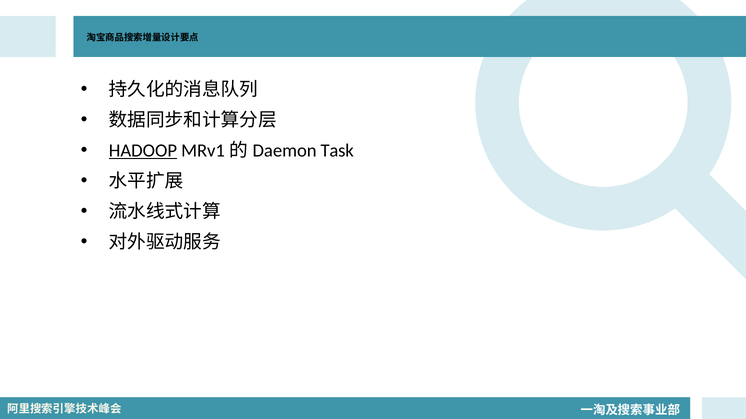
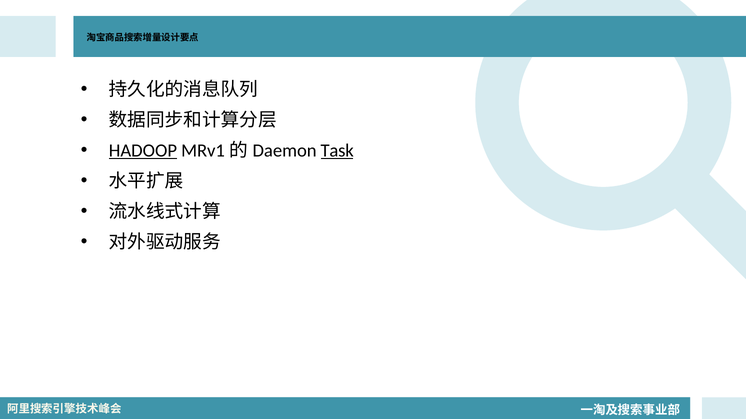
Task underline: none -> present (337, 151)
